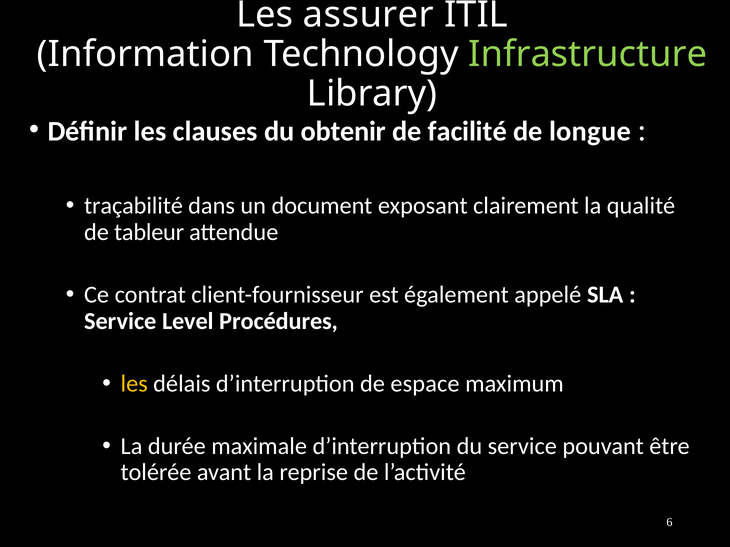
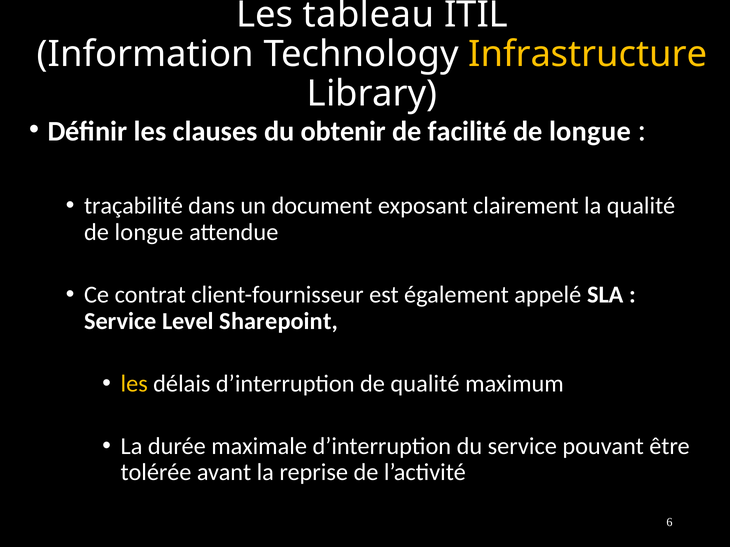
assurer: assurer -> tableau (368, 15)
Infrastructure colour: light green -> yellow (588, 54)
tableur: tableur -> longue (149, 232)
Procédures: Procédures -> Sharepoint (279, 321)
de espace: espace -> qualité (425, 384)
